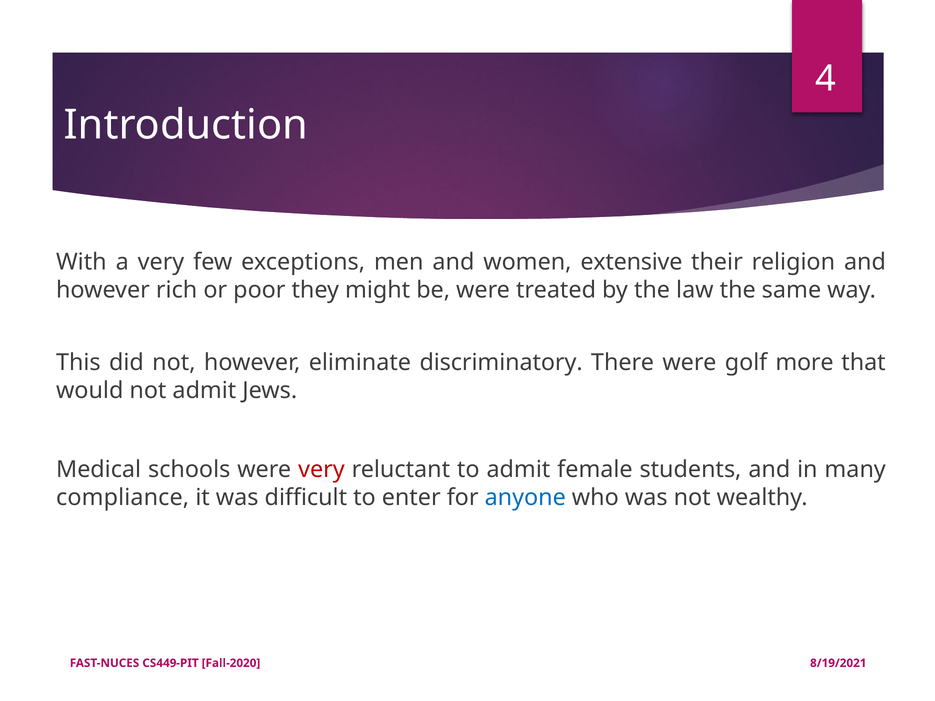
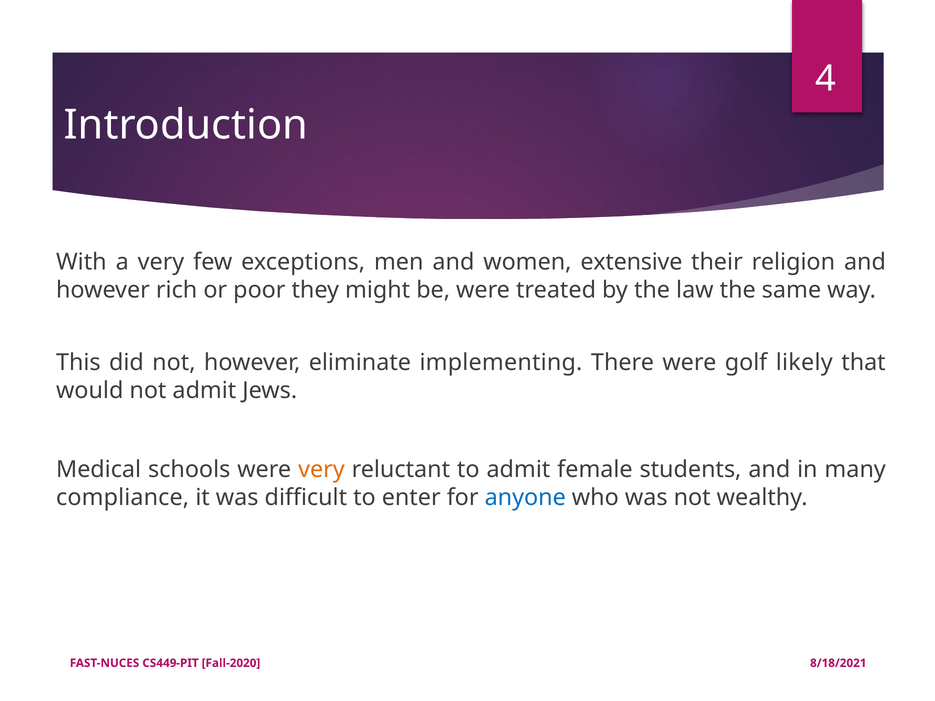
discriminatory: discriminatory -> implementing (501, 363)
more: more -> likely (804, 363)
very colour: red -> orange (321, 470)
8/19/2021: 8/19/2021 -> 8/18/2021 (838, 663)
